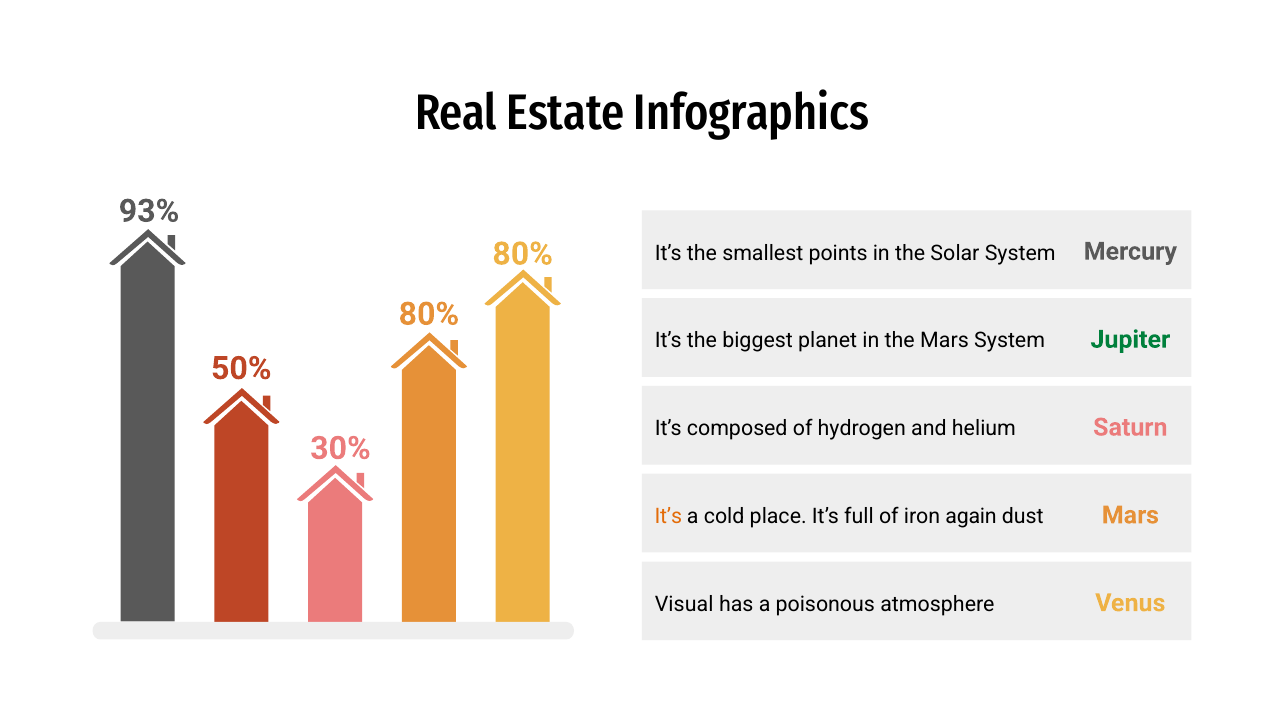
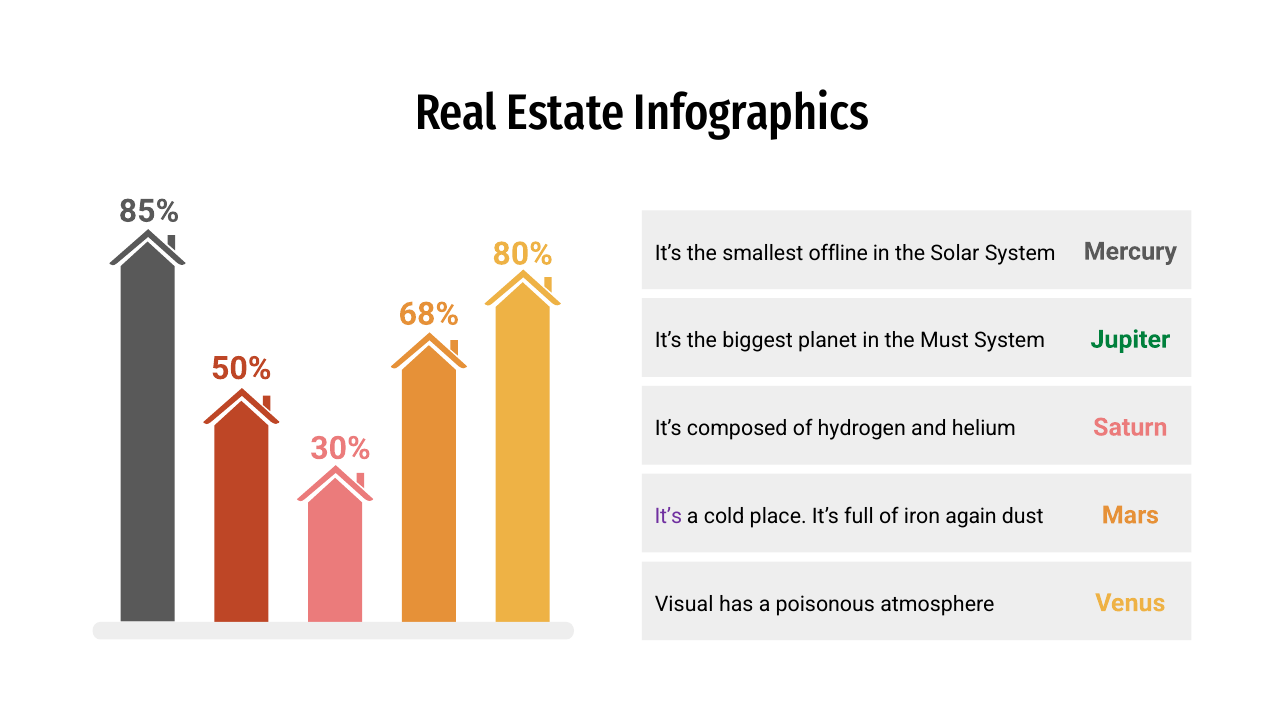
93%: 93% -> 85% (149, 211)
points: points -> offline (838, 253)
80%: 80% -> 68% (429, 314)
the Mars: Mars -> Must (944, 341)
It’s colour: orange -> purple (668, 517)
